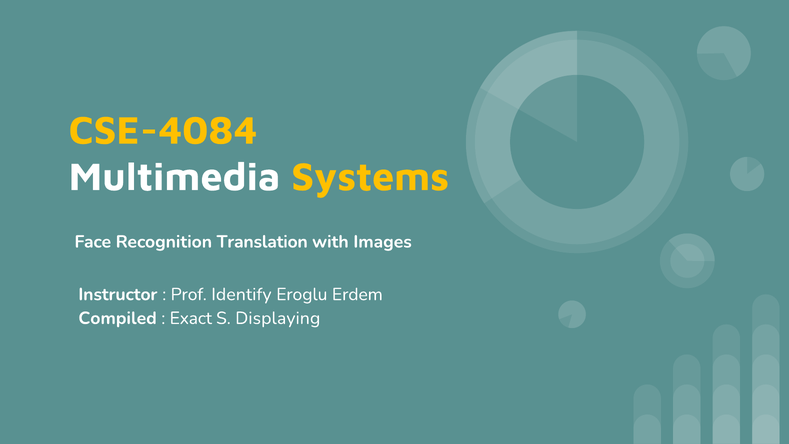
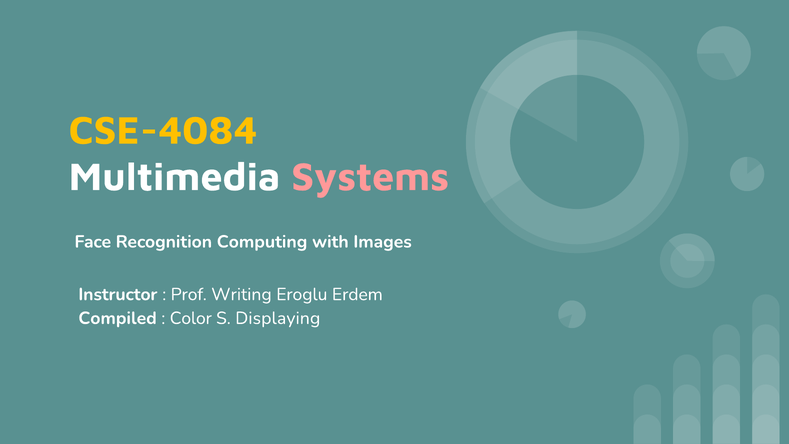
Systems colour: yellow -> pink (370, 177)
Translation: Translation -> Computing (262, 242)
Identify: Identify -> Writing (241, 294)
Exact: Exact -> Color (191, 318)
